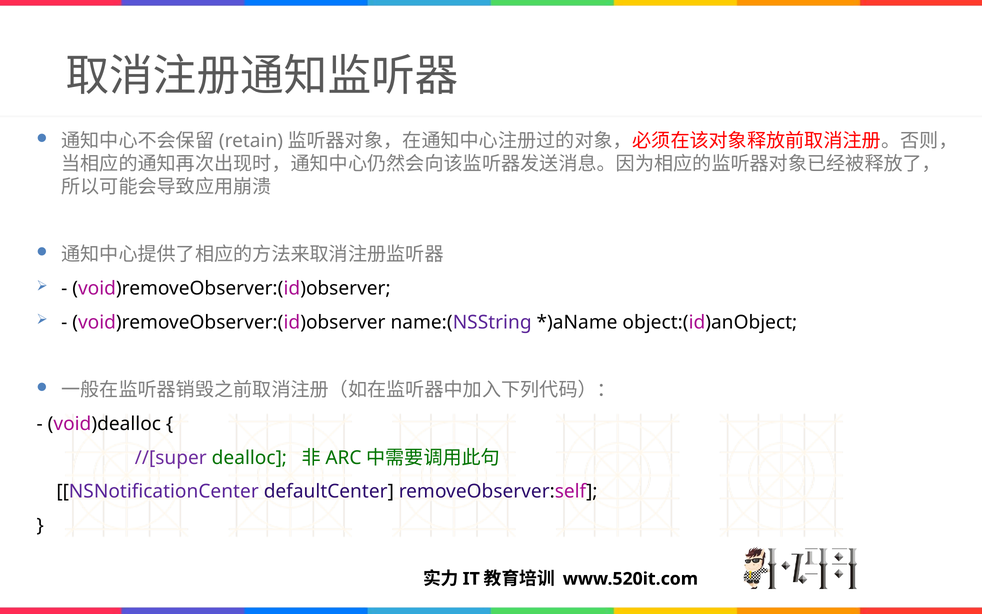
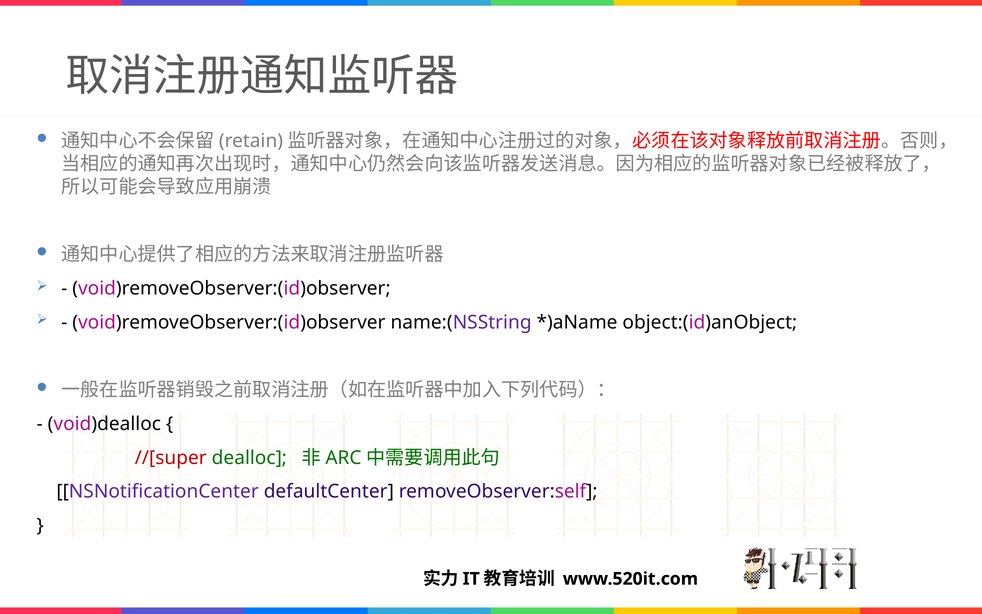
//[super colour: purple -> red (171, 458)
